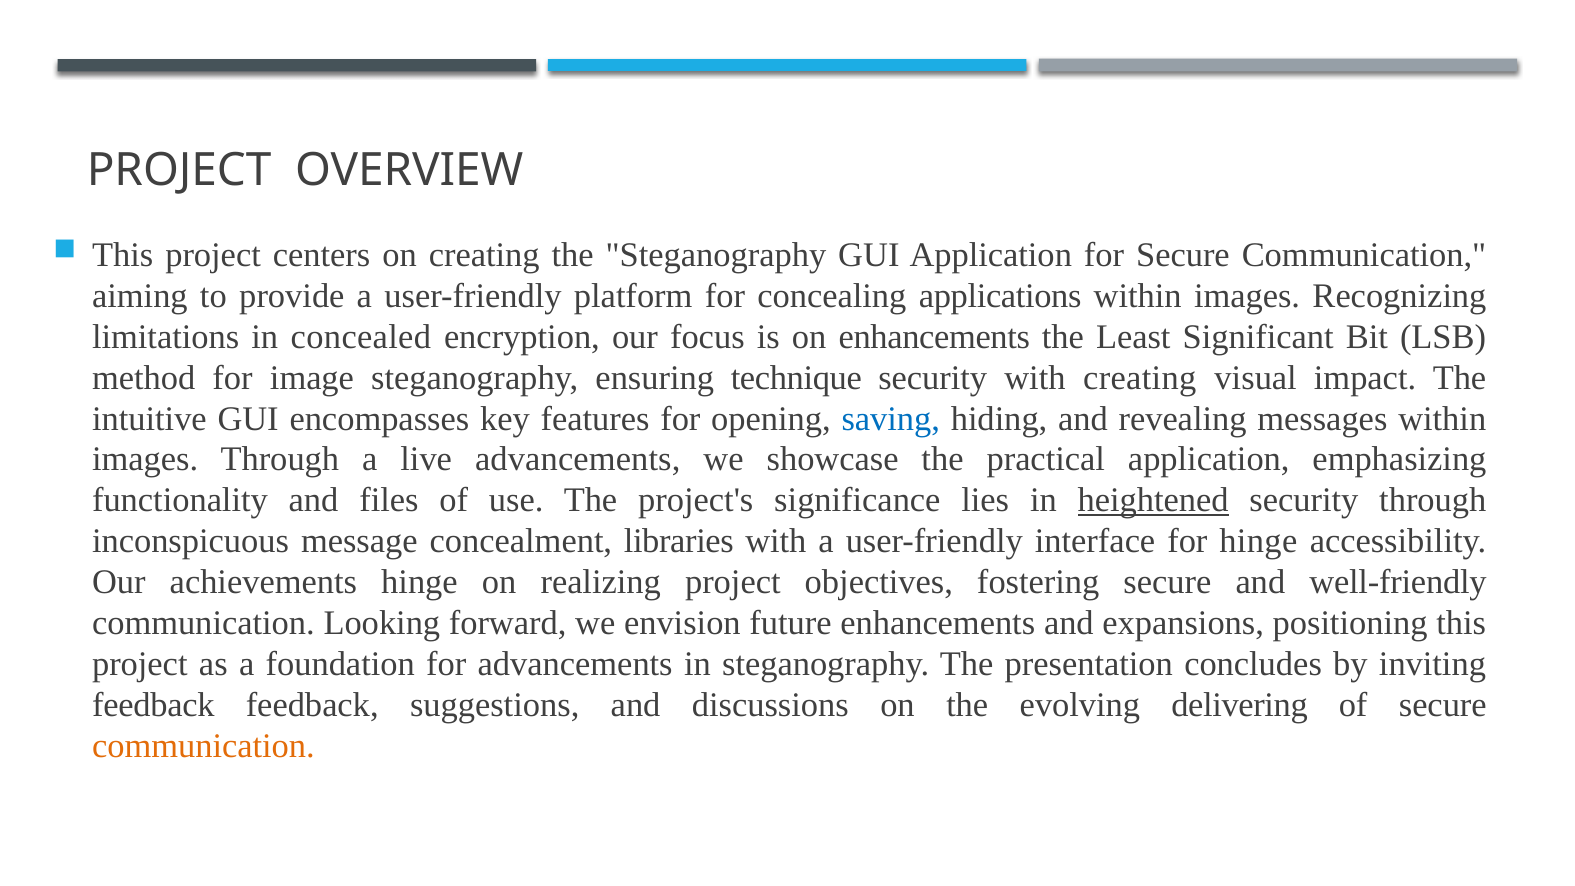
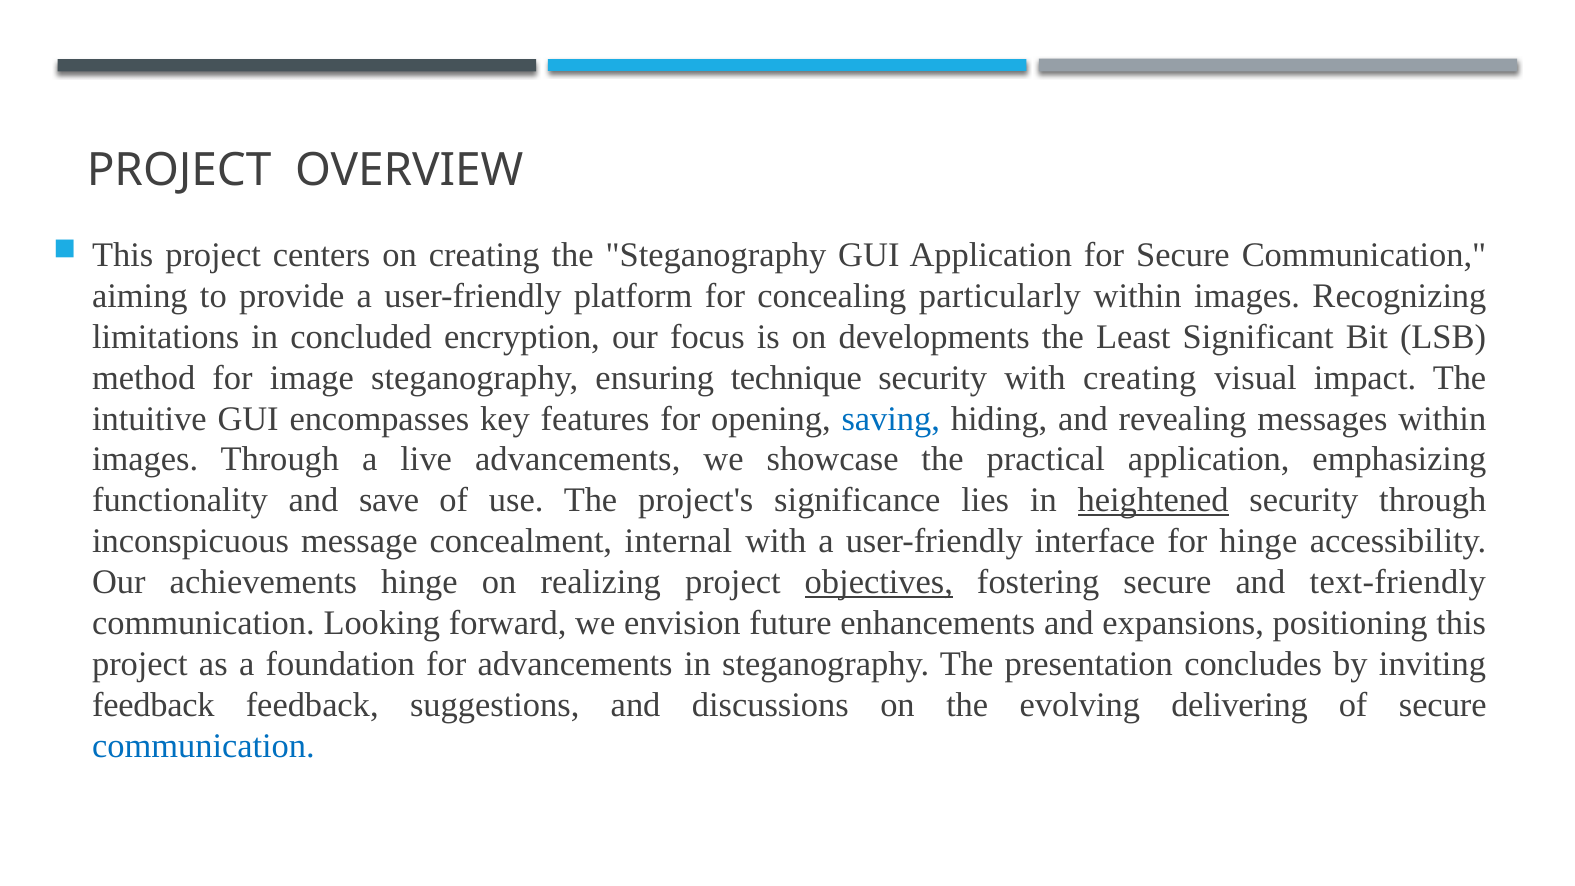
applications: applications -> particularly (1000, 296)
concealed: concealed -> concluded (361, 337)
on enhancements: enhancements -> developments (934, 337)
files: files -> save (389, 501)
libraries: libraries -> internal (678, 541)
objectives underline: none -> present (879, 582)
well-friendly: well-friendly -> text-friendly (1398, 582)
communication colour: orange -> blue (203, 746)
